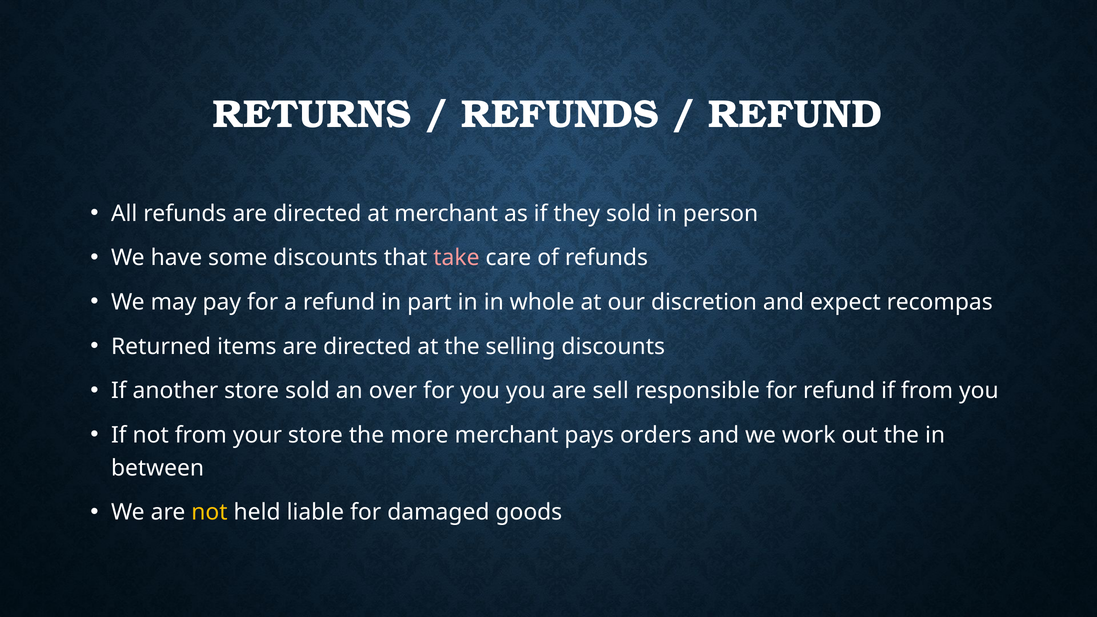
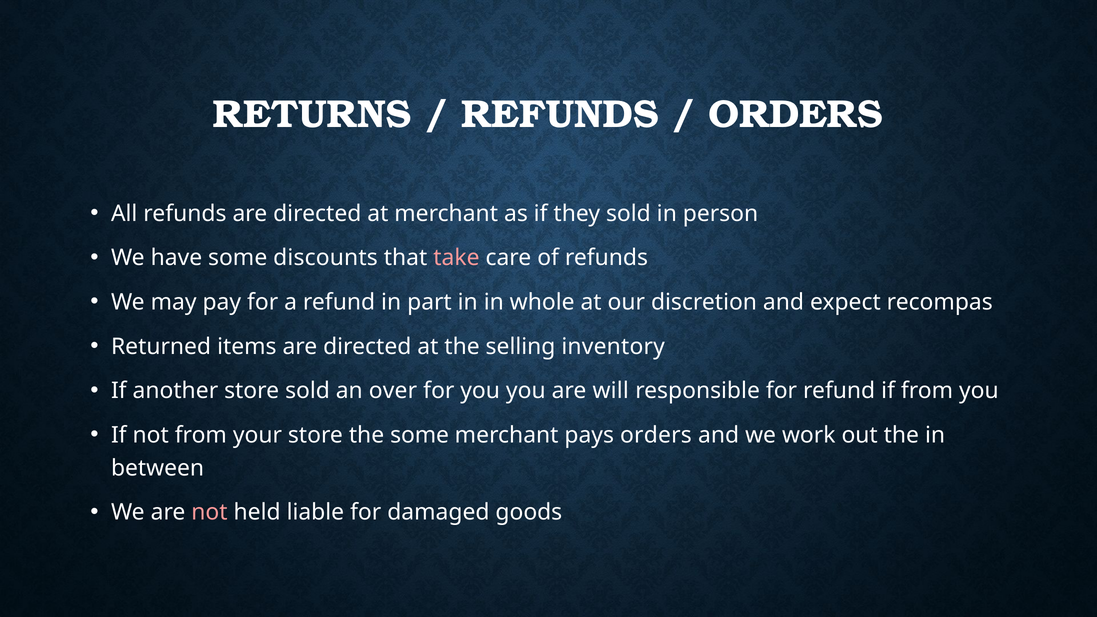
REFUND: REFUND -> ORDERS (795, 114)
selling discounts: discounts -> inventory (613, 347)
sell: sell -> will (611, 391)
the more: more -> some (420, 435)
not colour: yellow -> pink (209, 512)
